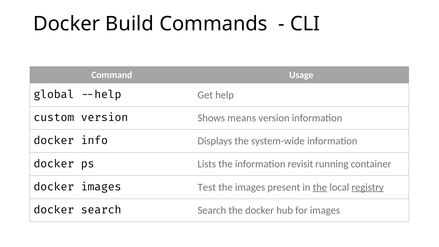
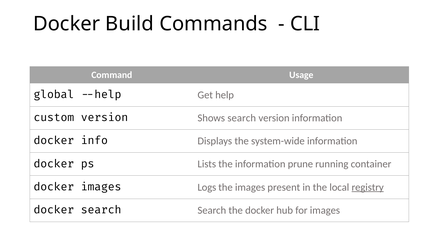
Shows means: means -> search (242, 118)
revisit: revisit -> prune (300, 164)
Test: Test -> Logs (207, 187)
the underline: present -> none (320, 187)
